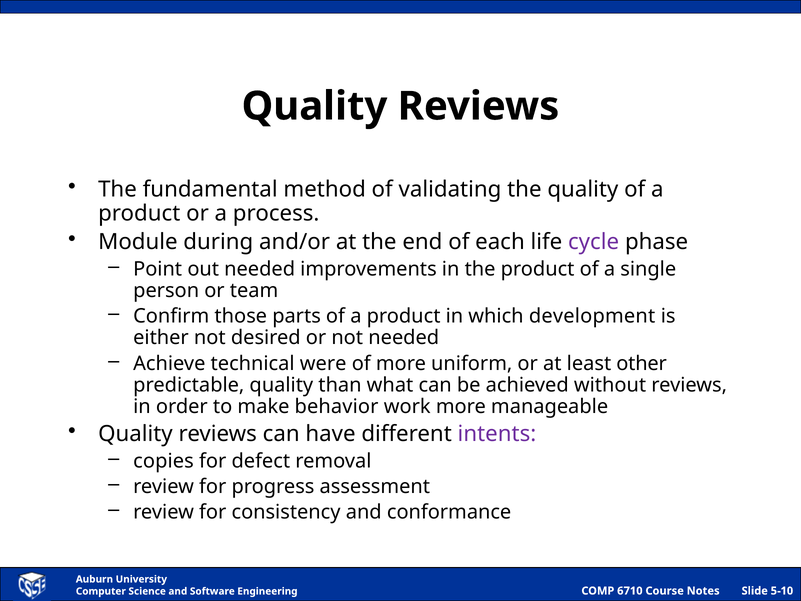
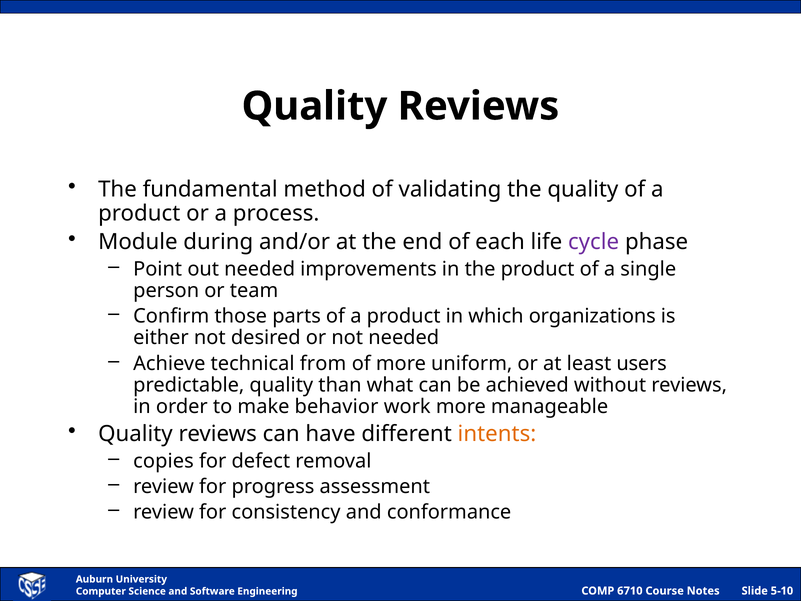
development: development -> organizations (592, 316)
were: were -> from (323, 363)
other: other -> users (642, 363)
intents colour: purple -> orange (497, 434)
